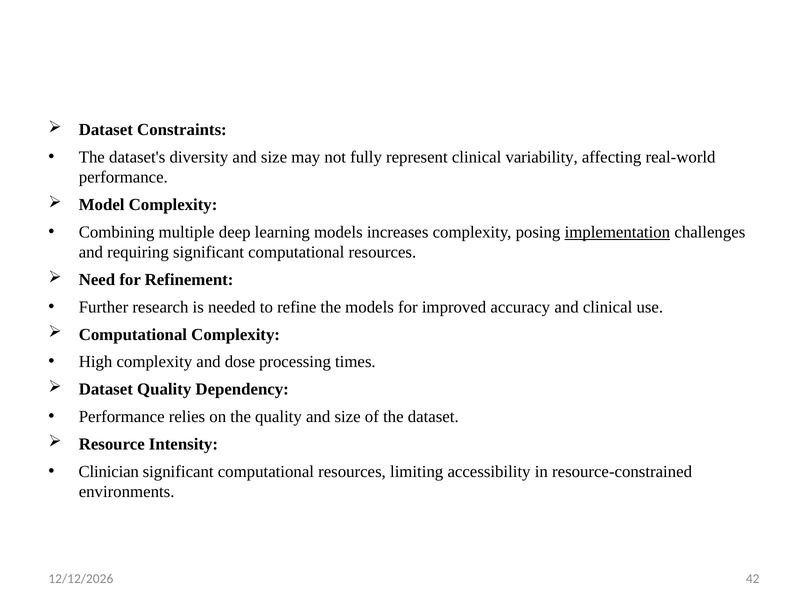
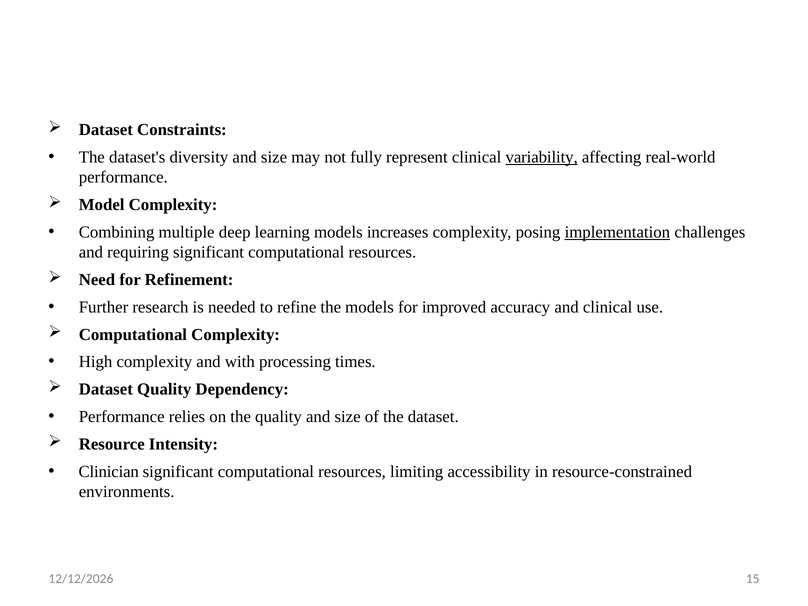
variability underline: none -> present (542, 157)
dose: dose -> with (240, 362)
42: 42 -> 15 (753, 579)
